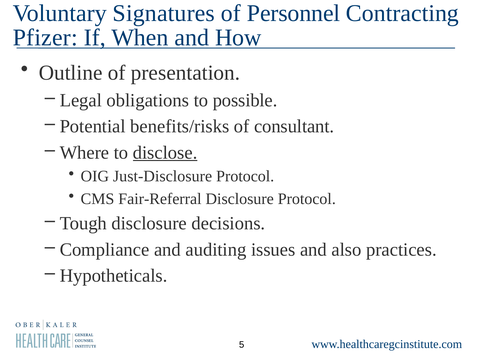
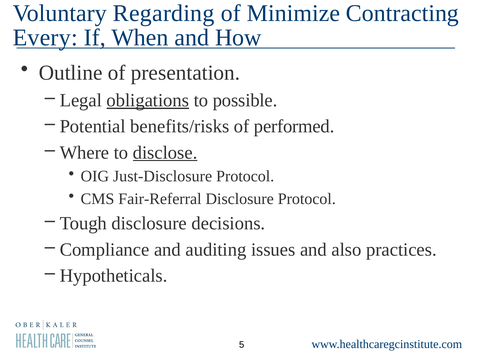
Signatures: Signatures -> Regarding (164, 13)
Personnel: Personnel -> Minimize (293, 13)
Pfizer: Pfizer -> Every (45, 38)
obligations underline: none -> present (148, 100)
consultant: consultant -> performed (294, 126)
